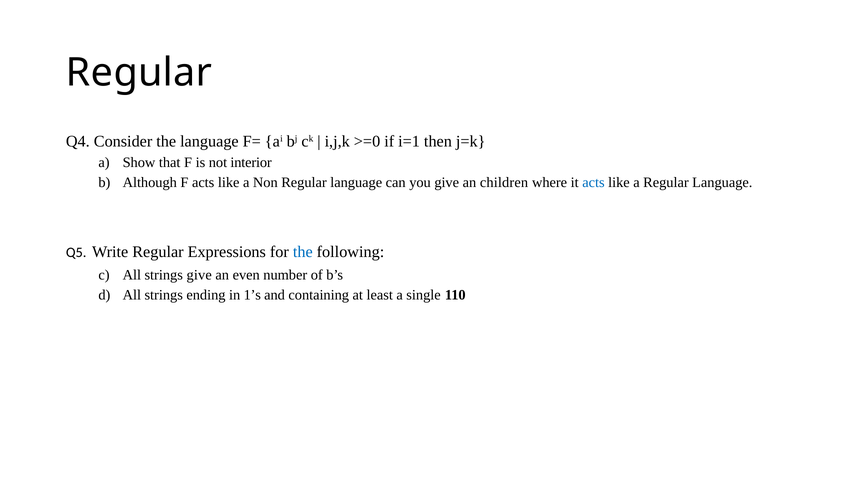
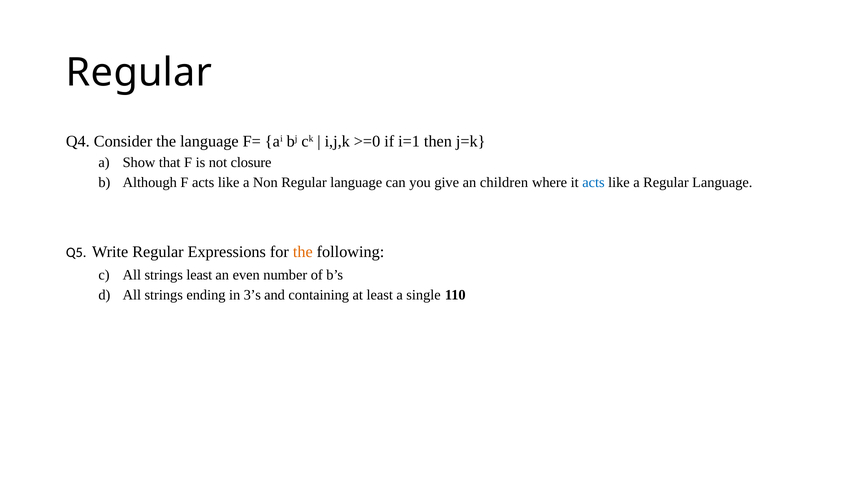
interior: interior -> closure (251, 162)
the colour: blue -> orange (303, 252)
strings give: give -> least (199, 275)
1’s: 1’s -> 3’s (252, 295)
